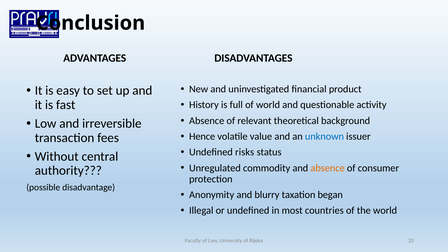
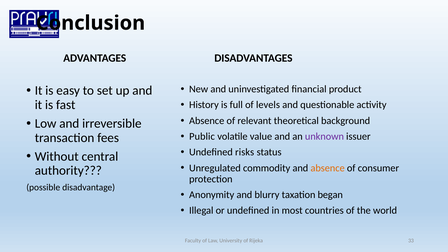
of world: world -> levels (268, 105)
Hence: Hence -> Public (202, 136)
unknown colour: blue -> purple (324, 136)
